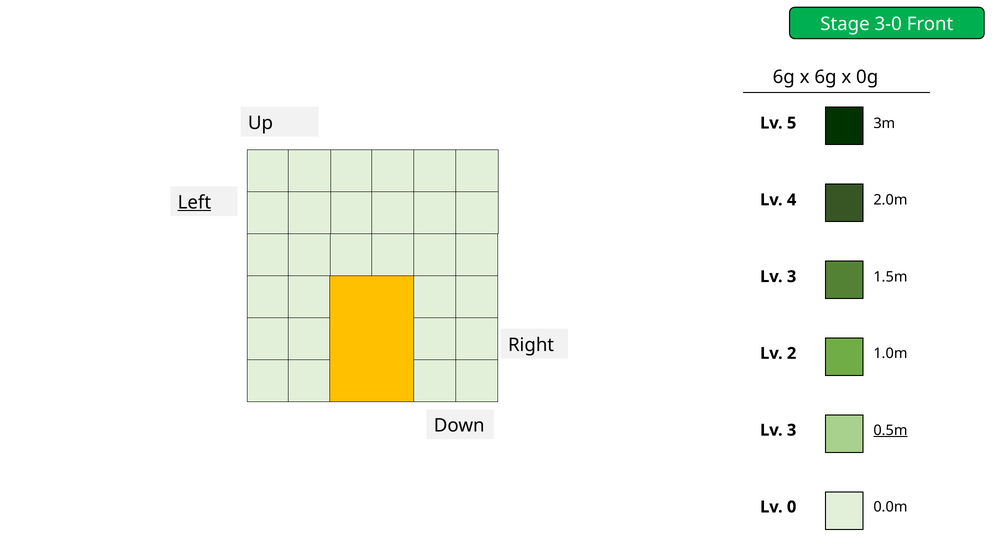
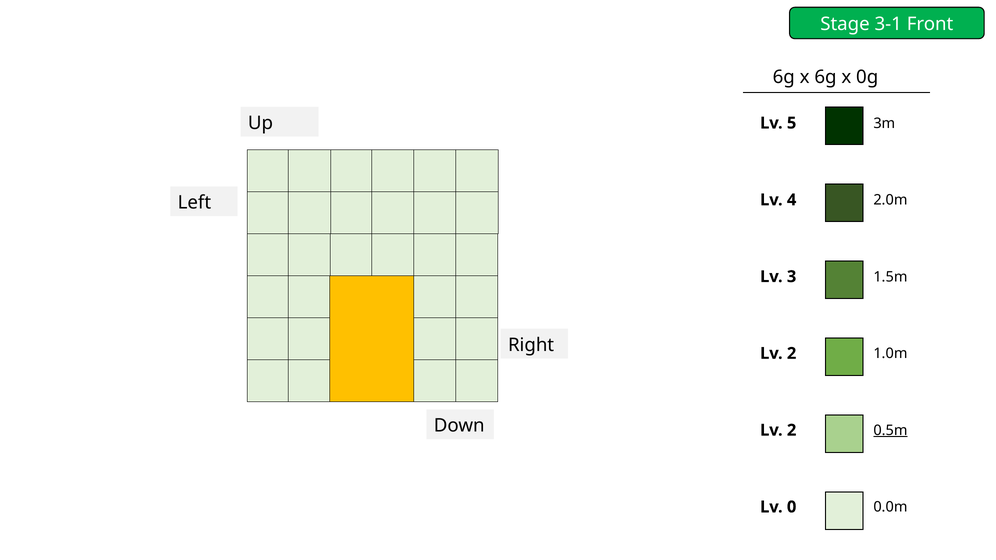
3-0: 3-0 -> 3-1 (888, 24)
Left underline: present -> none (194, 203)
3: 3 -> 2 (792, 430)
